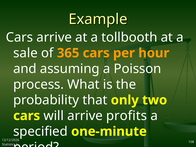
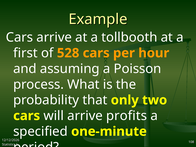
sale: sale -> first (25, 53)
365: 365 -> 528 (68, 53)
